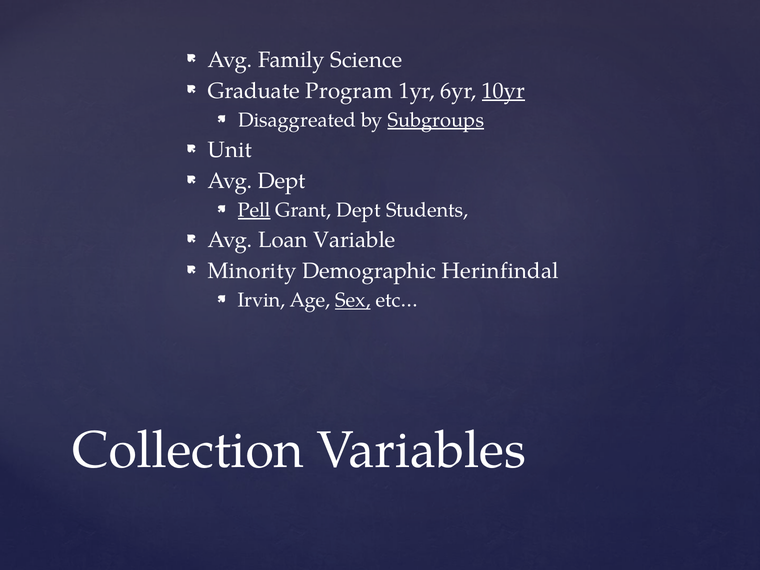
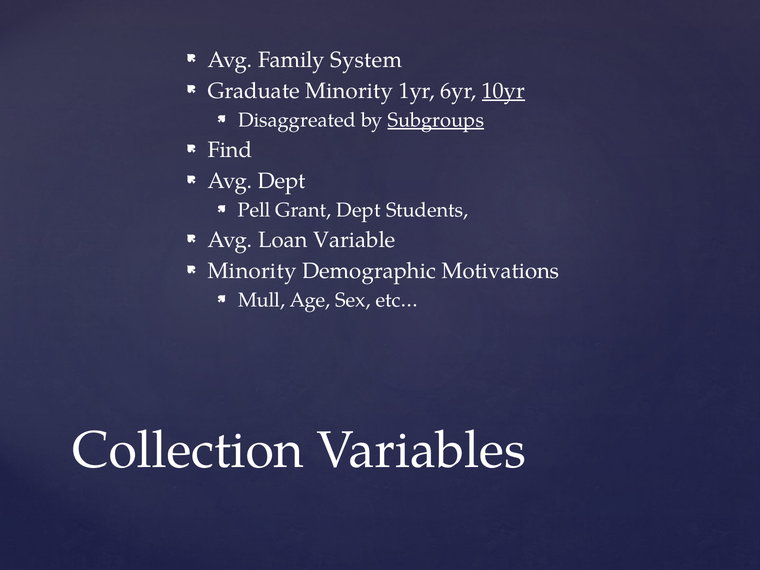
Science: Science -> System (366, 60)
Graduate Program: Program -> Minority (349, 91)
Unit: Unit -> Find (230, 150)
Pell underline: present -> none (254, 210)
Herinfindal: Herinfindal -> Motivations (500, 271)
Irvin: Irvin -> Mull (262, 300)
Sex underline: present -> none (353, 300)
